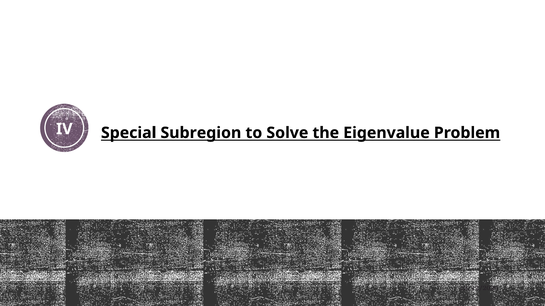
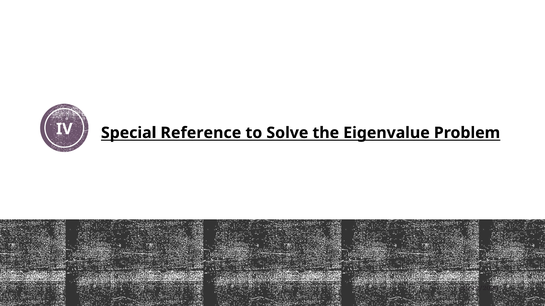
Subregion: Subregion -> Reference (201, 133)
